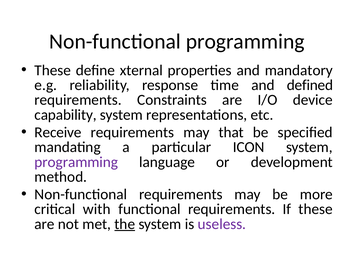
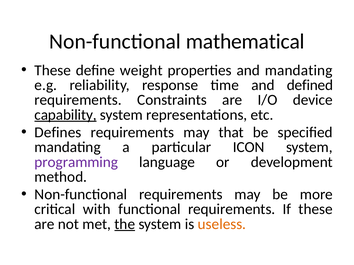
Non-functional programming: programming -> mathematical (245, 42)
xternal: xternal -> weight (141, 70)
and mandatory: mandatory -> mandating (299, 70)
capability underline: none -> present (66, 115)
Receive: Receive -> Defines (58, 133)
useless colour: purple -> orange (222, 224)
